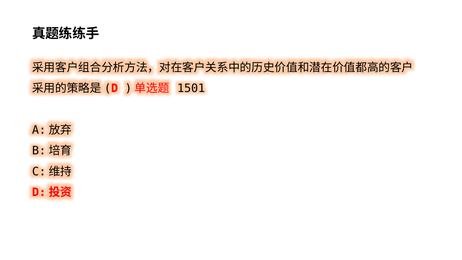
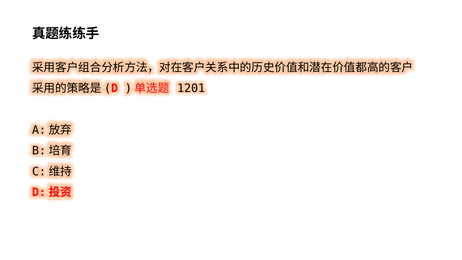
1501: 1501 -> 1201 (191, 88)
